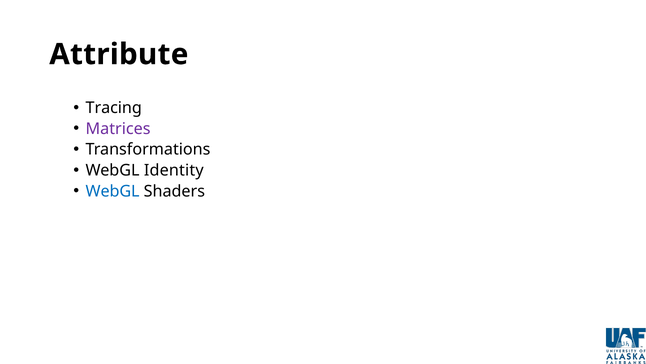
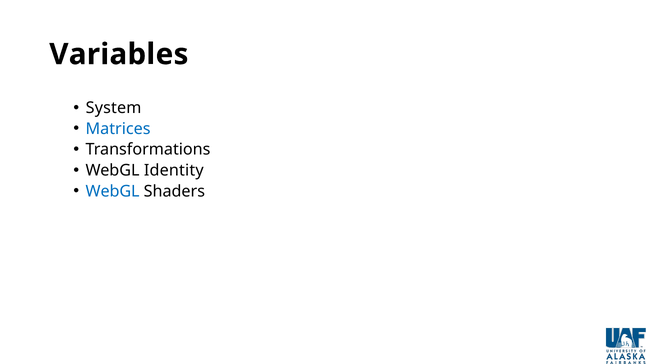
Attribute: Attribute -> Variables (119, 54)
Tracing: Tracing -> System (114, 108)
Matrices colour: purple -> blue (118, 129)
